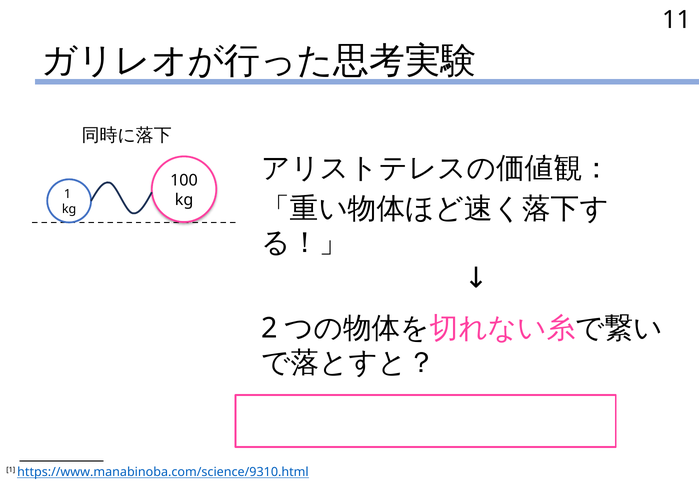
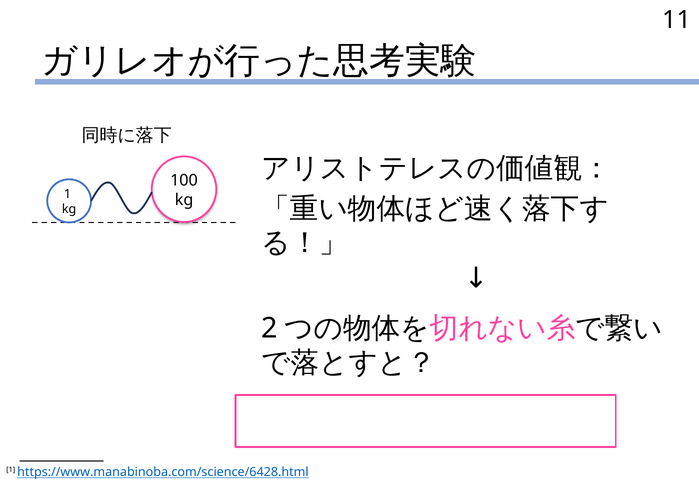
https://www.manabinoba.com/science/9310.html: https://www.manabinoba.com/science/9310.html -> https://www.manabinoba.com/science/6428.html (163, 472)
